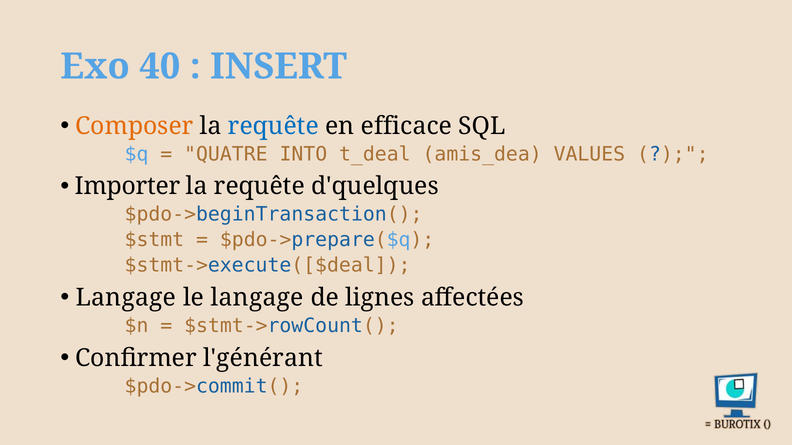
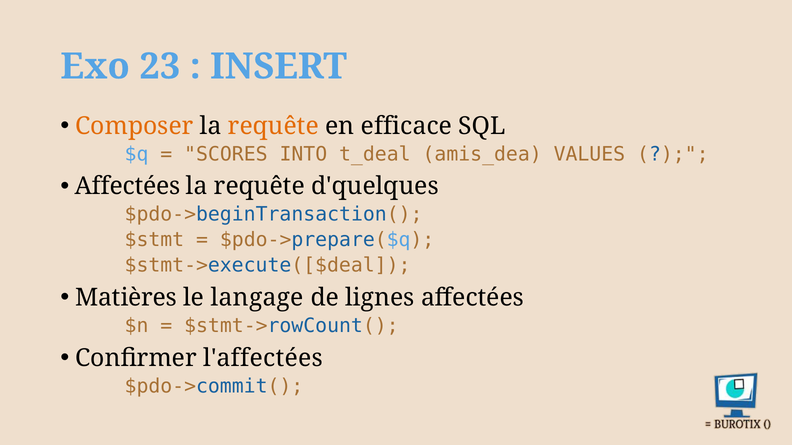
40: 40 -> 23 (160, 67)
requête colour: blue -> orange (273, 126)
QUATRE: QUATRE -> SCORES (226, 154)
Importer: Importer -> Affectées (128, 186)
Langage: Langage -> Matières (126, 298)
l'générant: l'générant -> l'affectées (263, 358)
